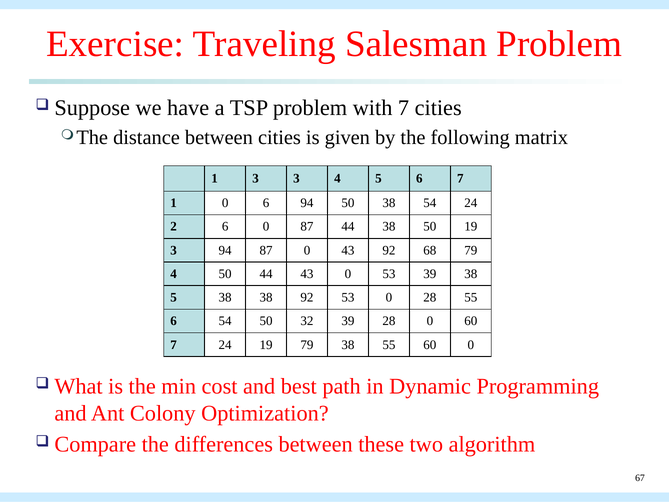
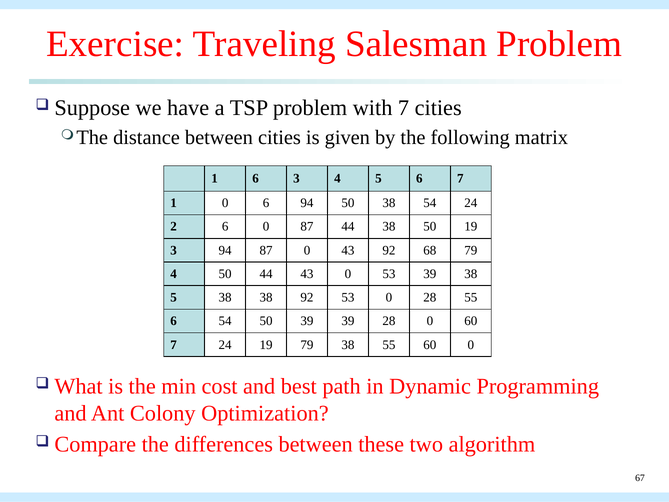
1 3: 3 -> 6 (256, 178)
50 32: 32 -> 39 (307, 321)
